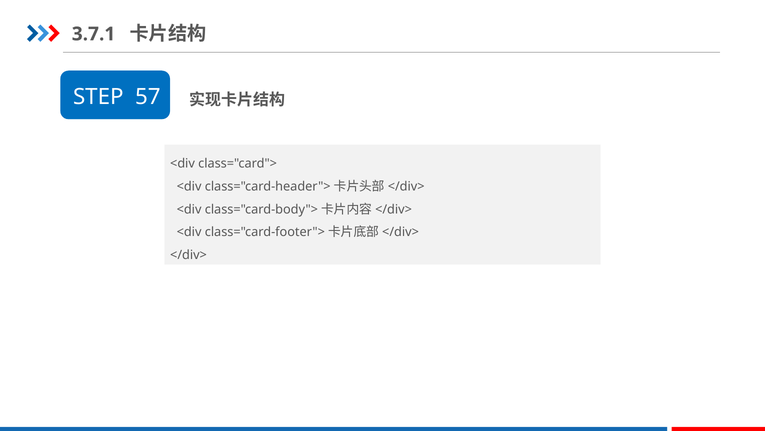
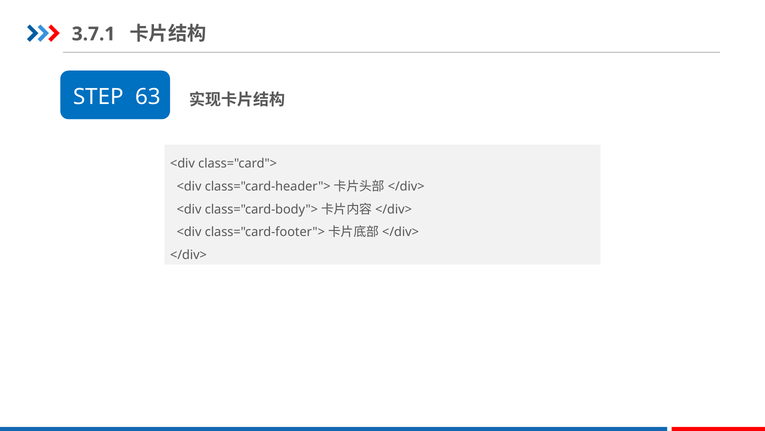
57: 57 -> 63 (148, 97)
